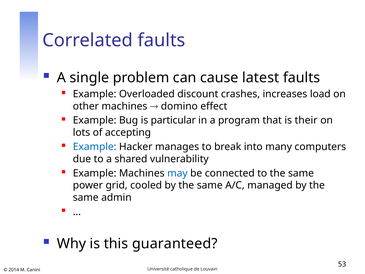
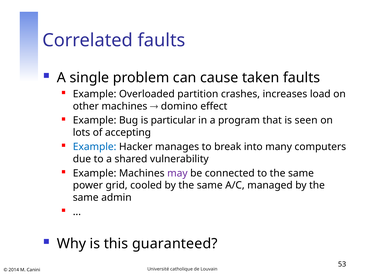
latest: latest -> taken (261, 78)
discount: discount -> partition (198, 94)
their: their -> seen (306, 120)
may colour: blue -> purple (177, 173)
